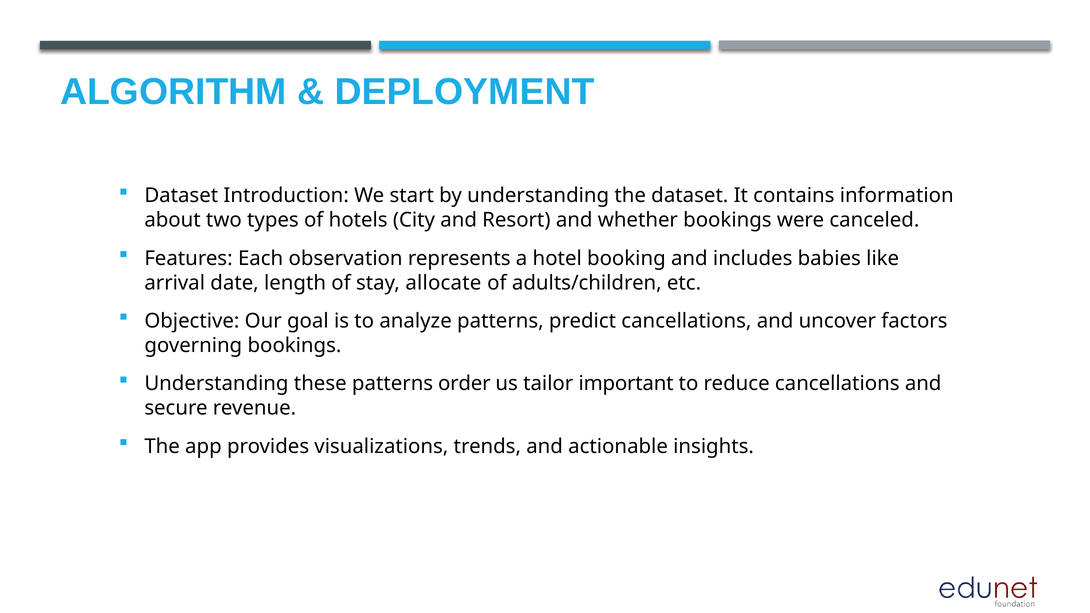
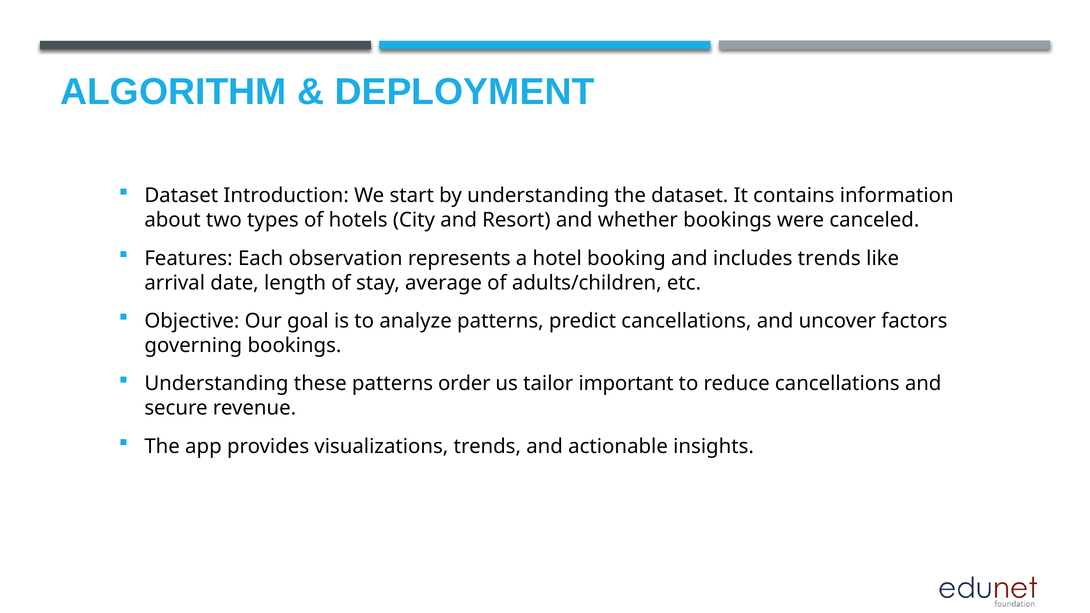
includes babies: babies -> trends (829, 258)
allocate: allocate -> average (444, 283)
